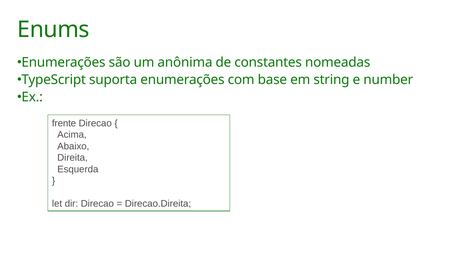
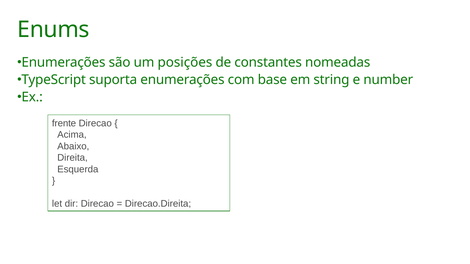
anônima: anônima -> posições (185, 62)
